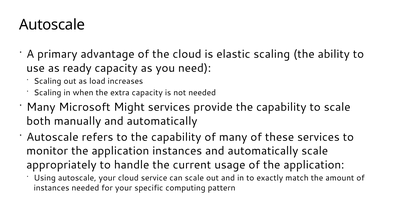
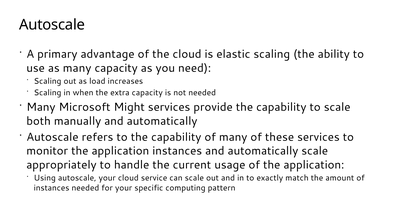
as ready: ready -> many (77, 68)
